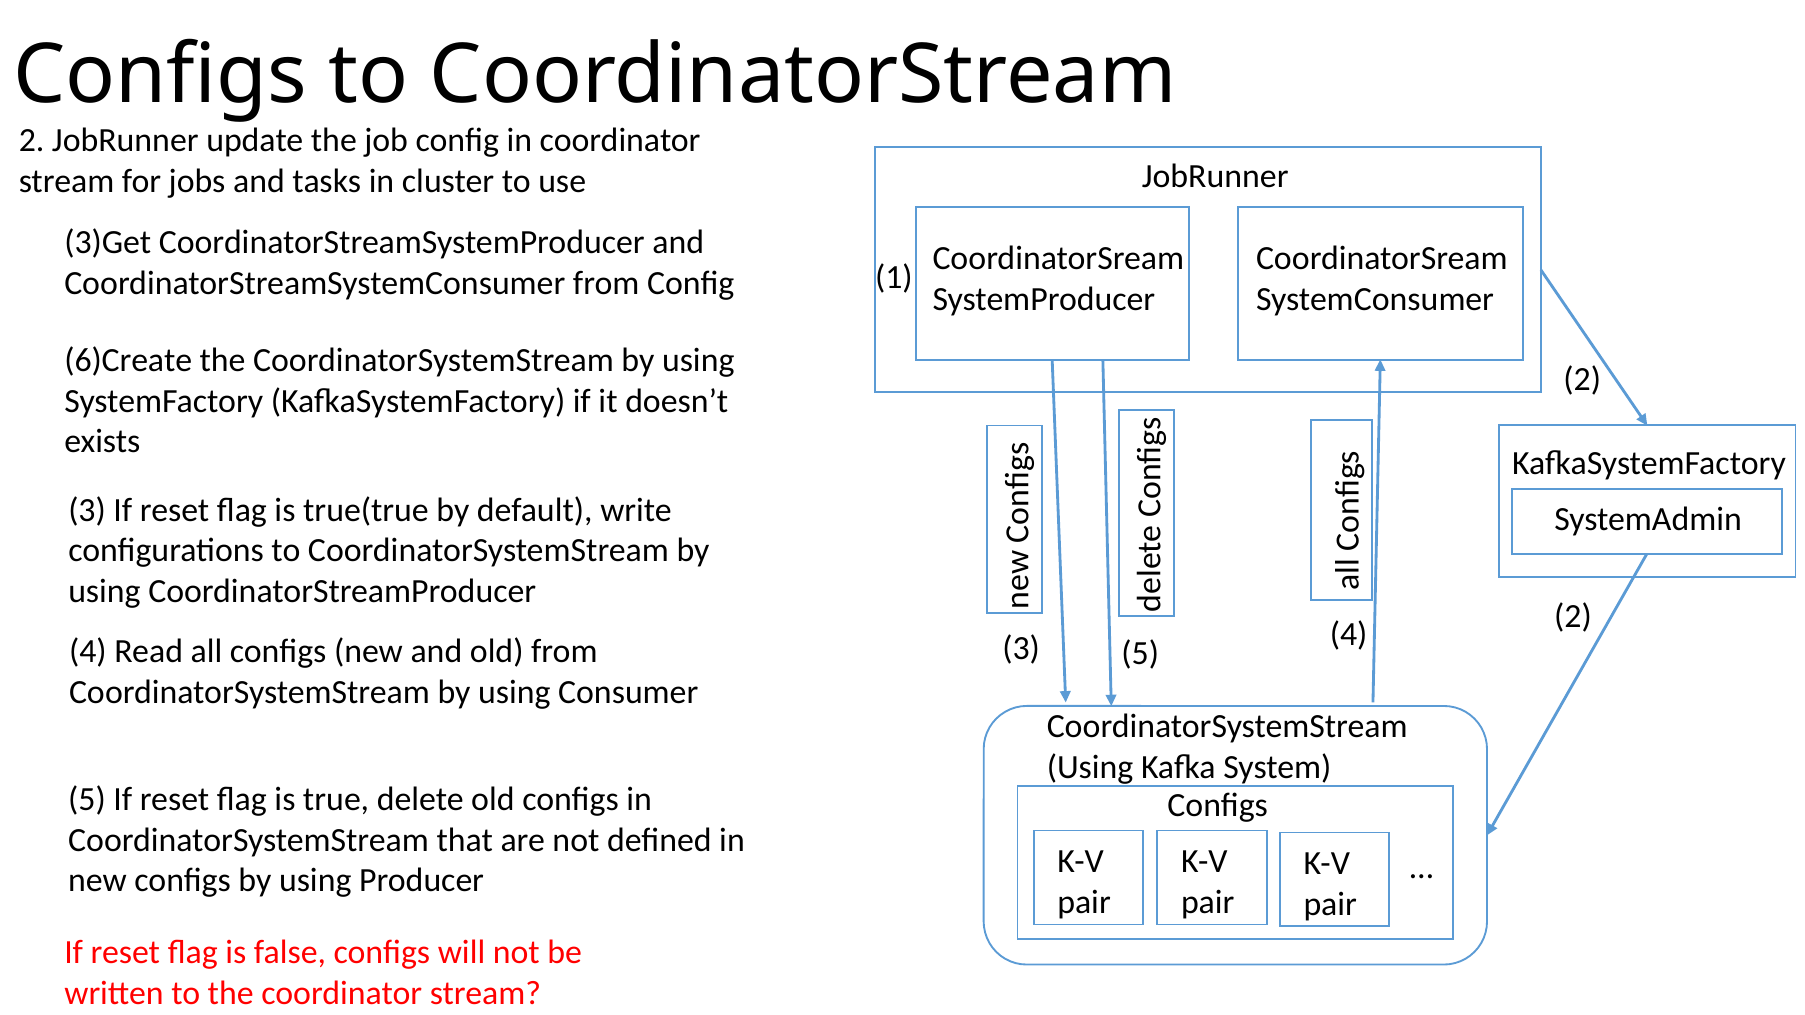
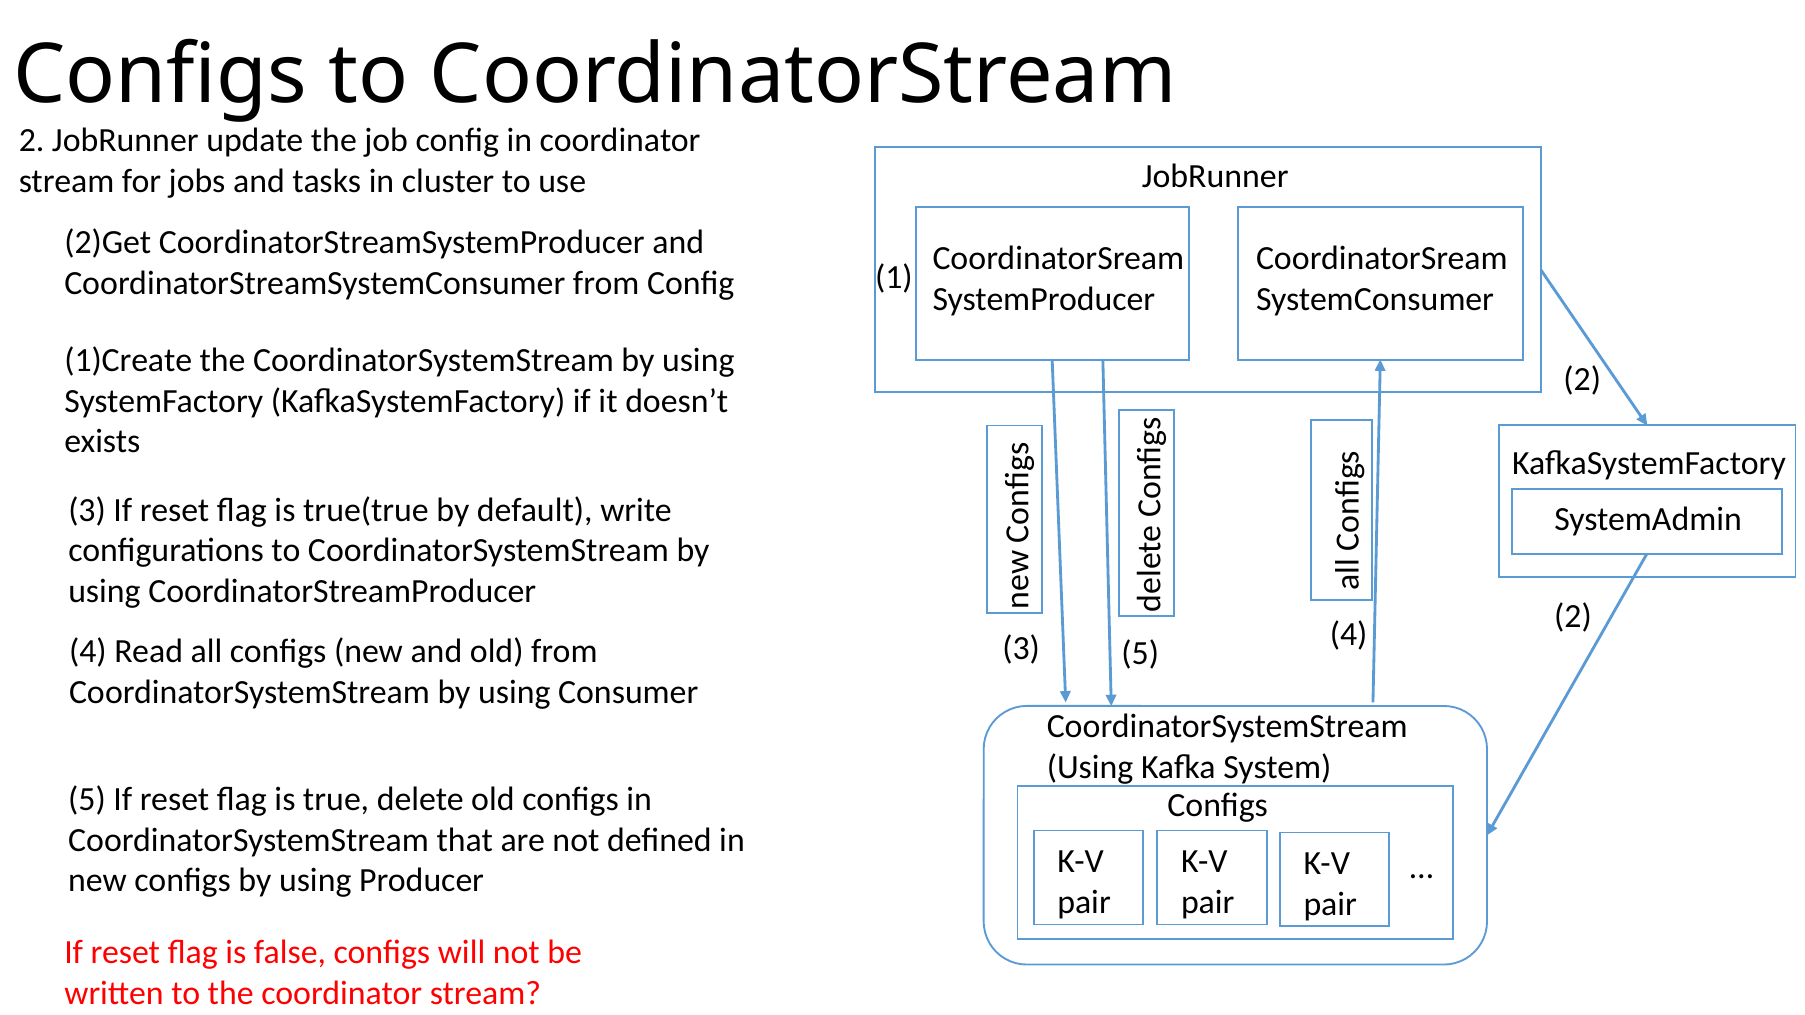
3)Get: 3)Get -> 2)Get (108, 242)
6)Create: 6)Create -> 1)Create (128, 361)
